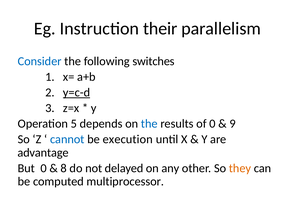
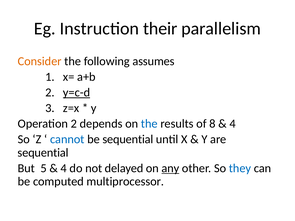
Consider colour: blue -> orange (40, 61)
switches: switches -> assumes (153, 61)
Operation 5: 5 -> 2 (74, 124)
of 0: 0 -> 8 (212, 124)
9: 9 -> 4 (233, 124)
be execution: execution -> sequential (128, 139)
advantage: advantage -> sequential (43, 153)
But 0: 0 -> 5 (44, 168)
8: 8 -> 4 (64, 168)
any underline: none -> present (170, 168)
they colour: orange -> blue (240, 168)
